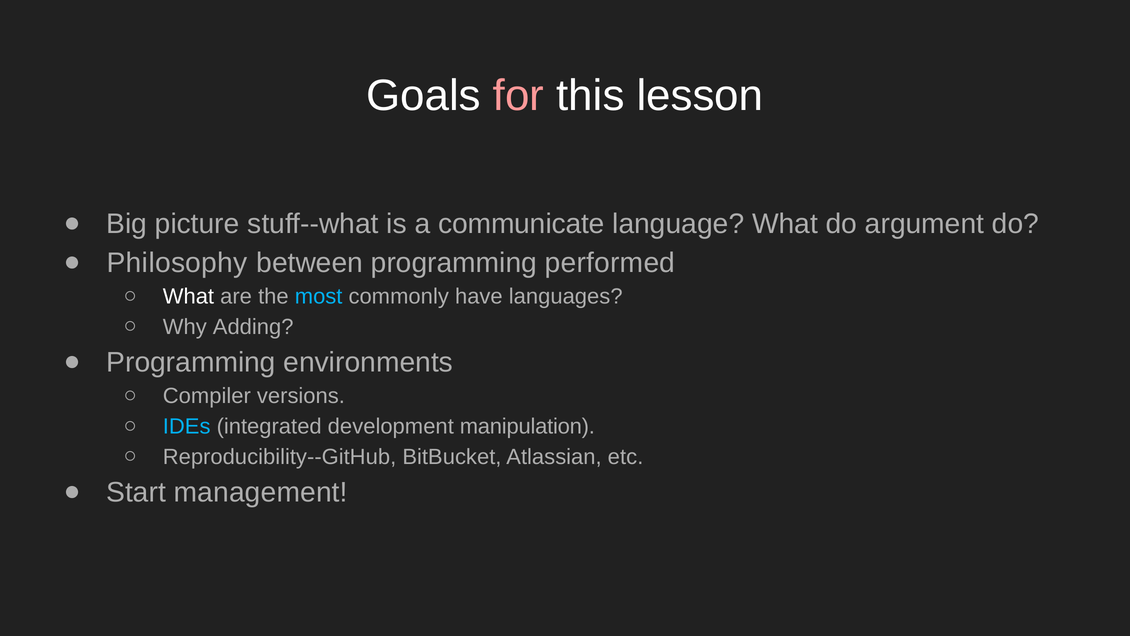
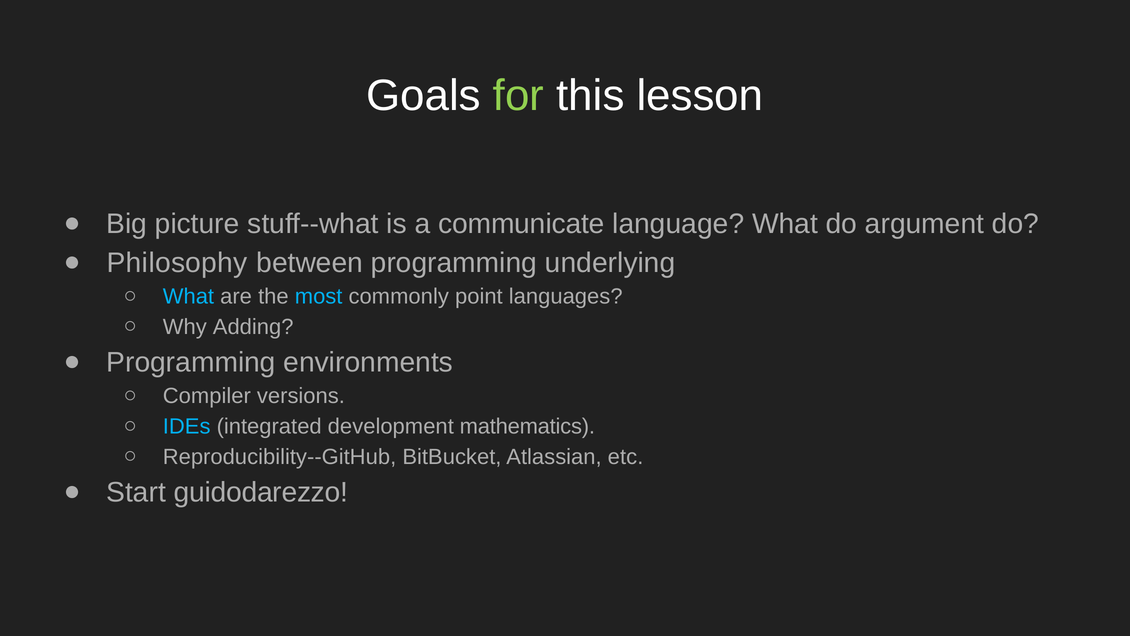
for colour: pink -> light green (519, 96)
performed: performed -> underlying (610, 263)
What colour: white -> light blue (188, 296)
have: have -> point (479, 296)
manipulation: manipulation -> mathematics (527, 426)
management: management -> guidodarezzo (261, 492)
